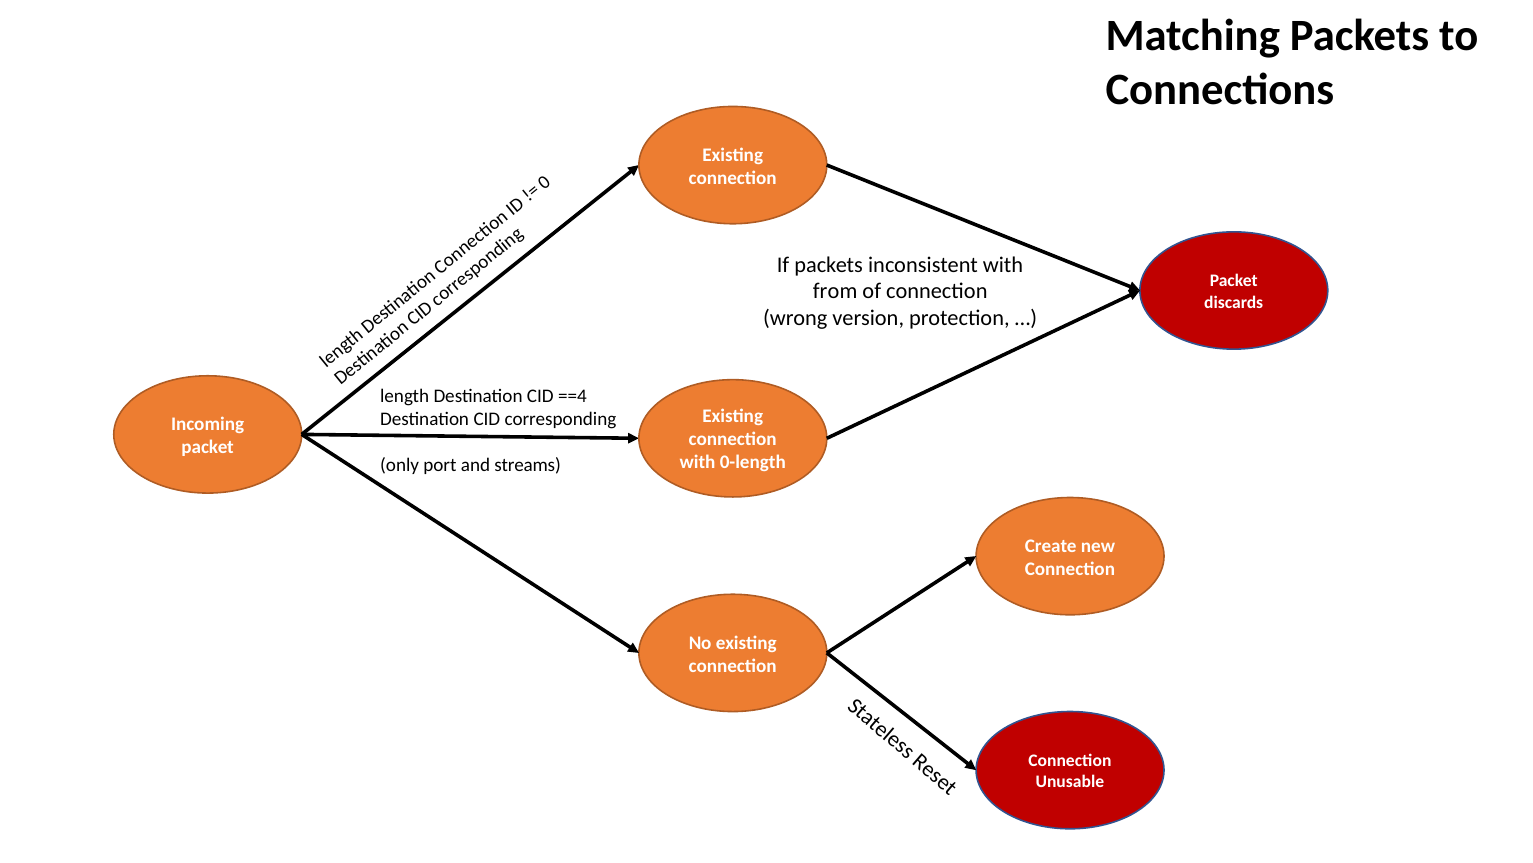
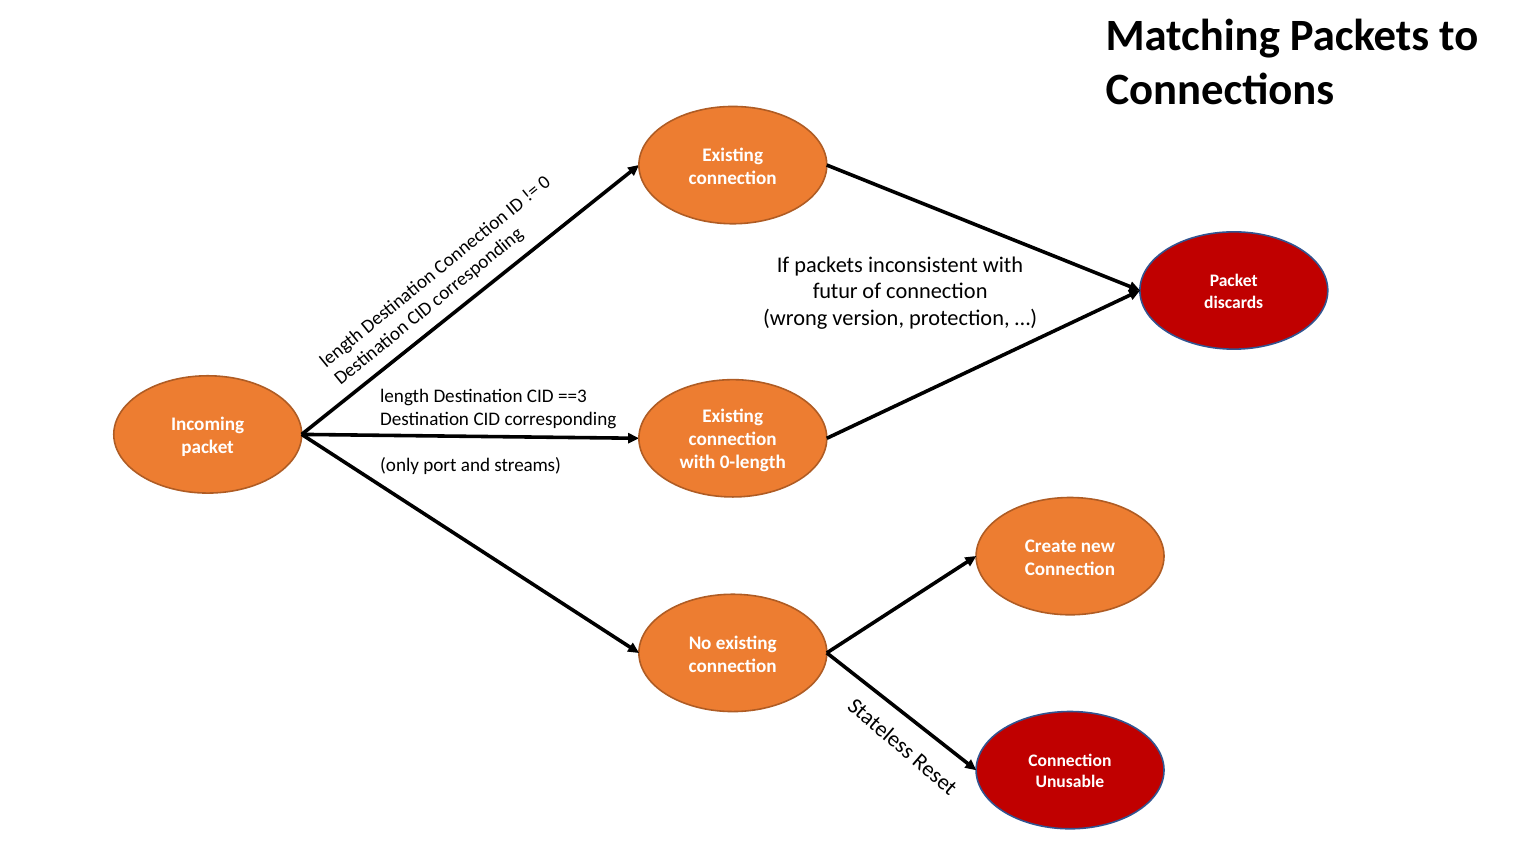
from: from -> futur (835, 291)
==4: ==4 -> ==3 (572, 396)
